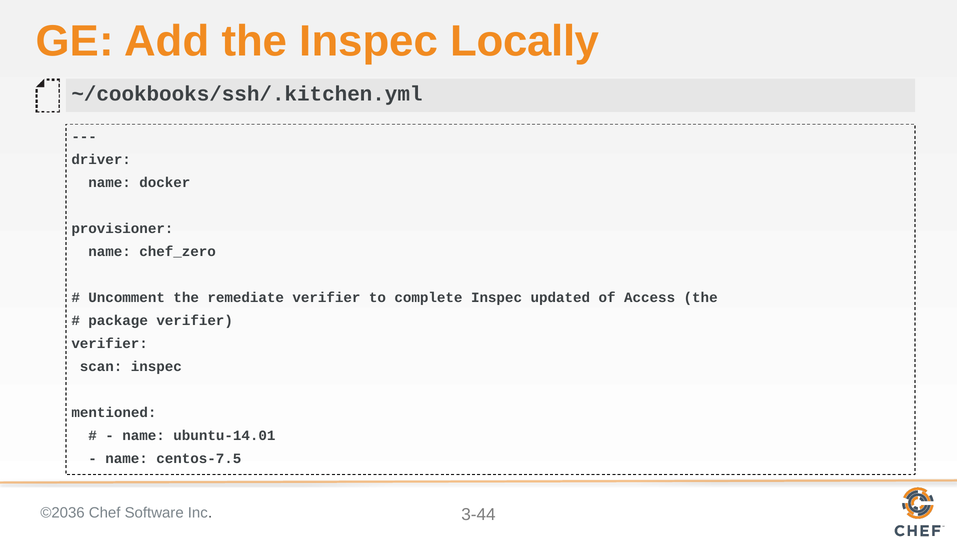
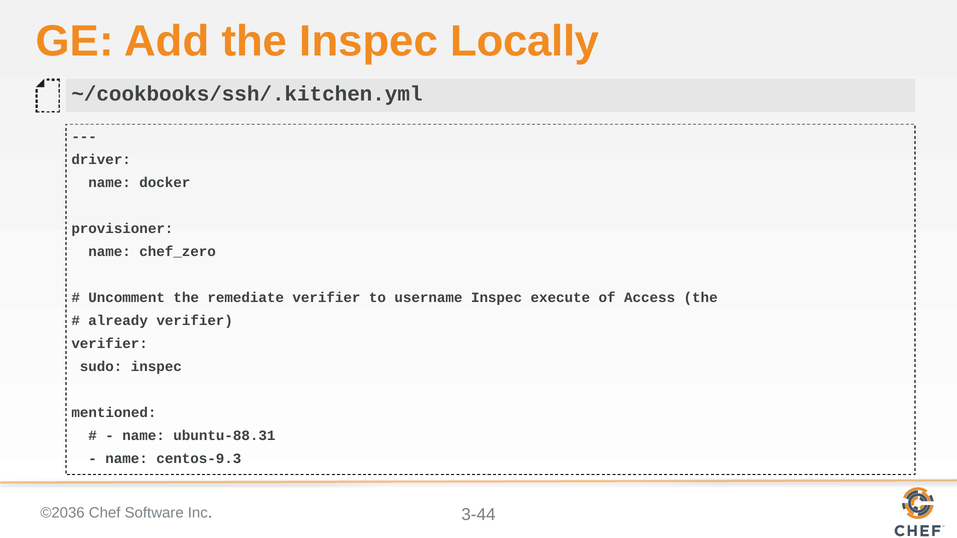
complete: complete -> username (428, 298)
updated: updated -> execute (560, 298)
package: package -> already (118, 321)
scan: scan -> sudo (101, 367)
ubuntu-14.01: ubuntu-14.01 -> ubuntu-88.31 (224, 436)
centos-7.5: centos-7.5 -> centos-9.3 (199, 459)
